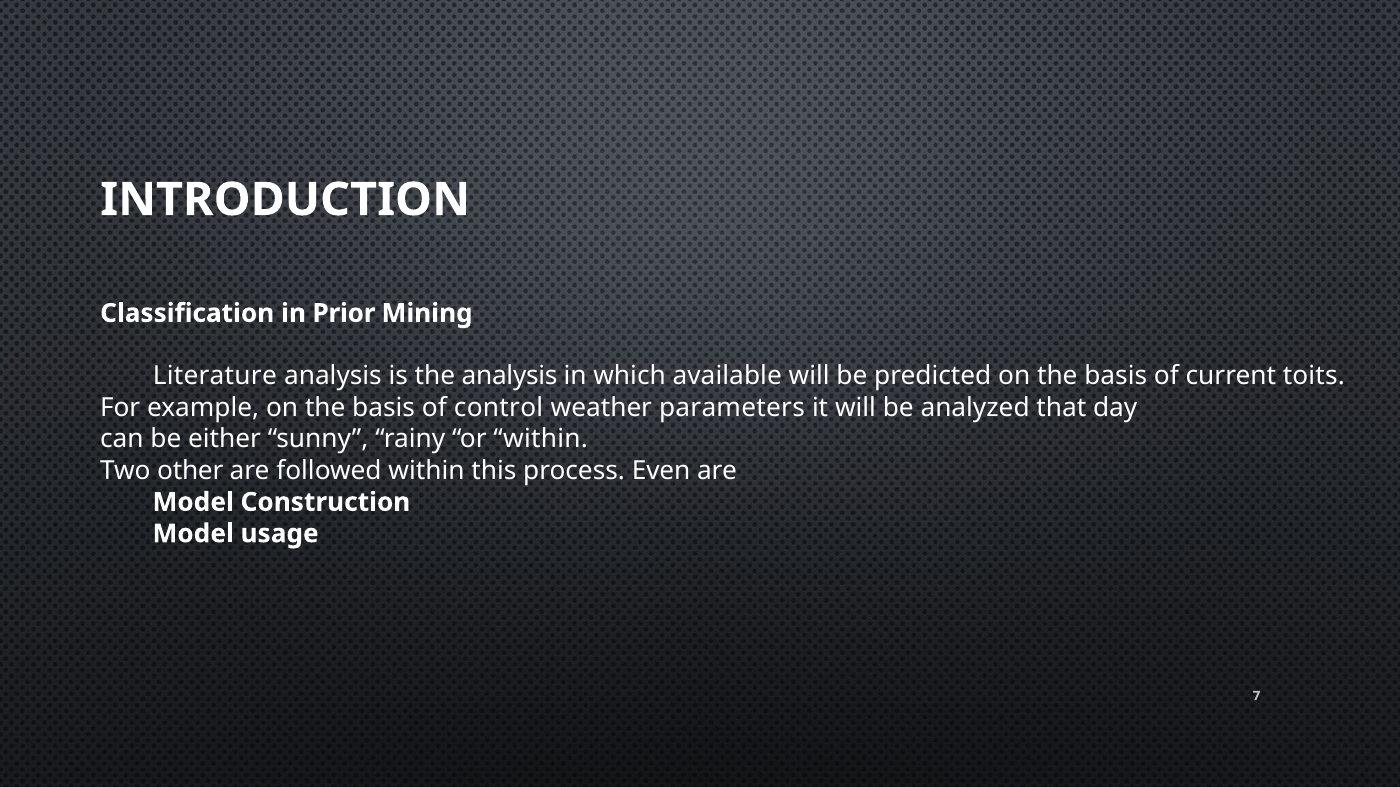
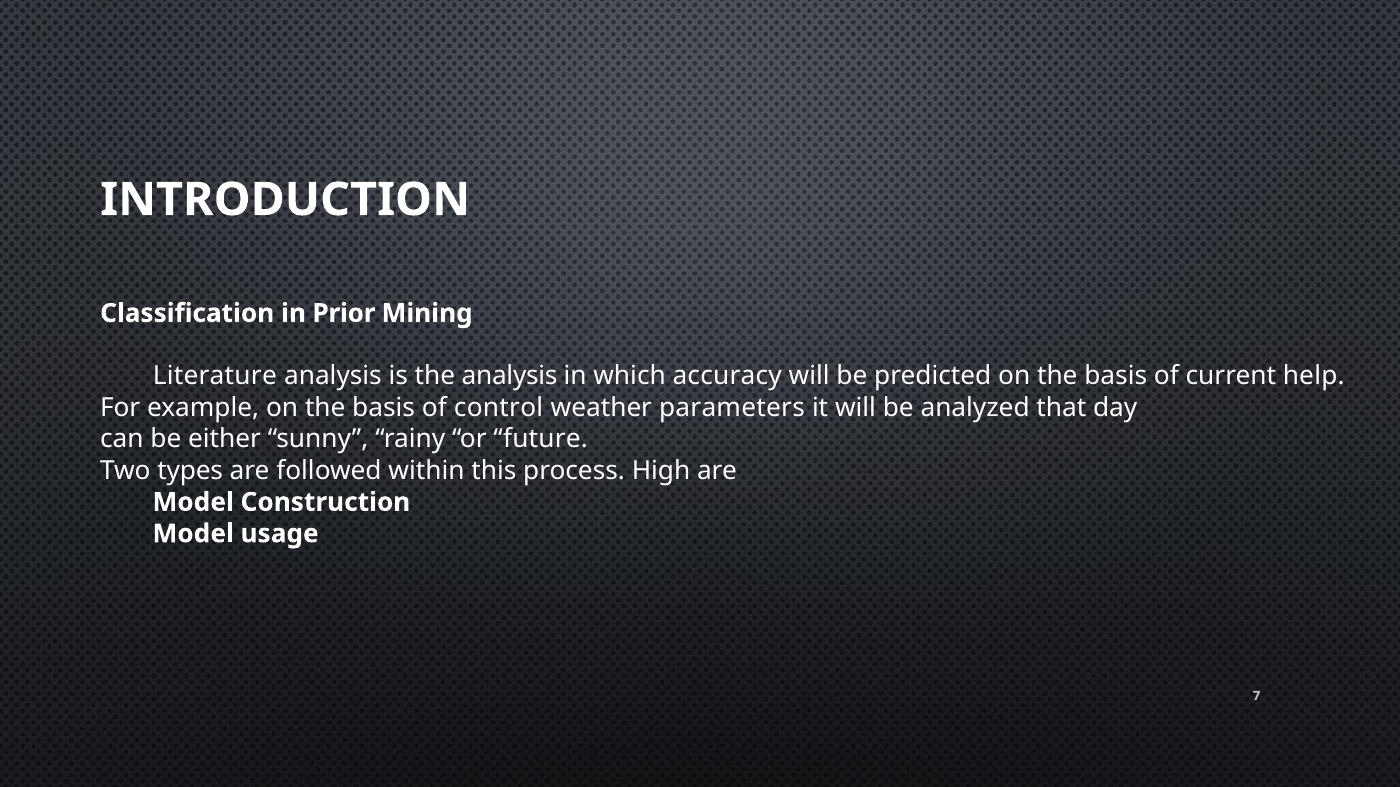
available: available -> accuracy (727, 376)
toits: toits -> help (1314, 376)
or within: within -> future (541, 439)
other: other -> types (190, 471)
Even: Even -> High (661, 471)
